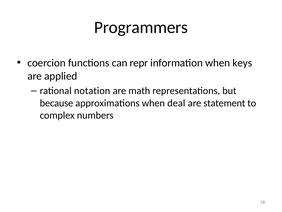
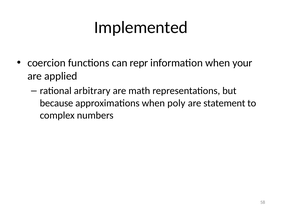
Programmers: Programmers -> Implemented (141, 27)
keys: keys -> your (242, 63)
notation: notation -> arbitrary (92, 91)
deal: deal -> poly (176, 103)
